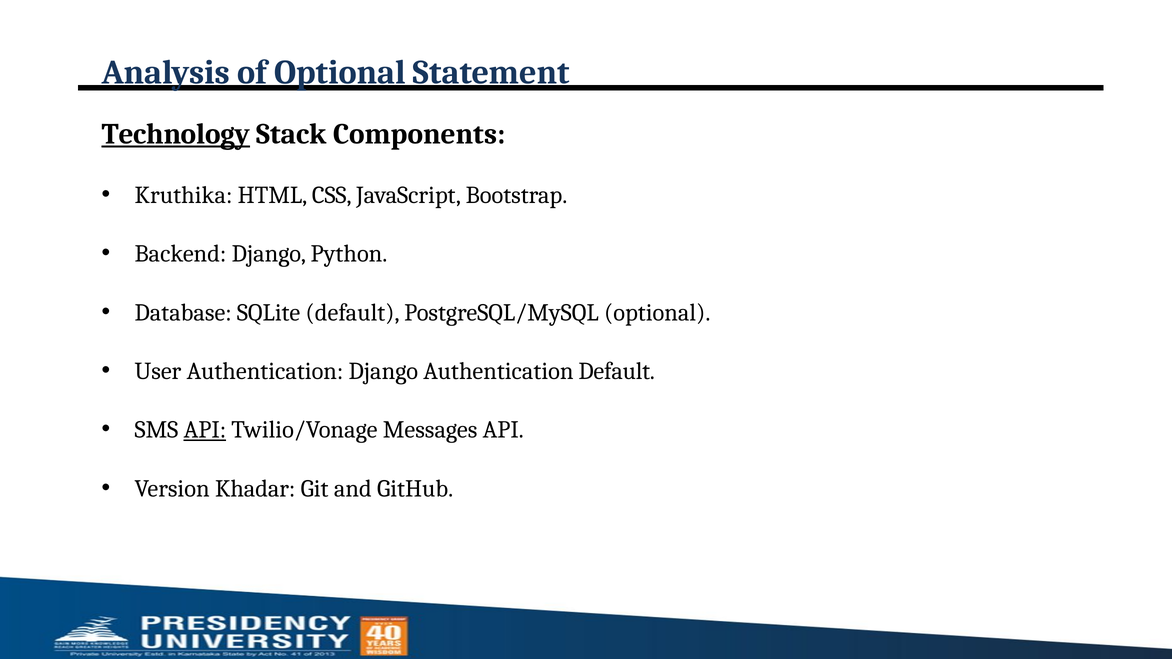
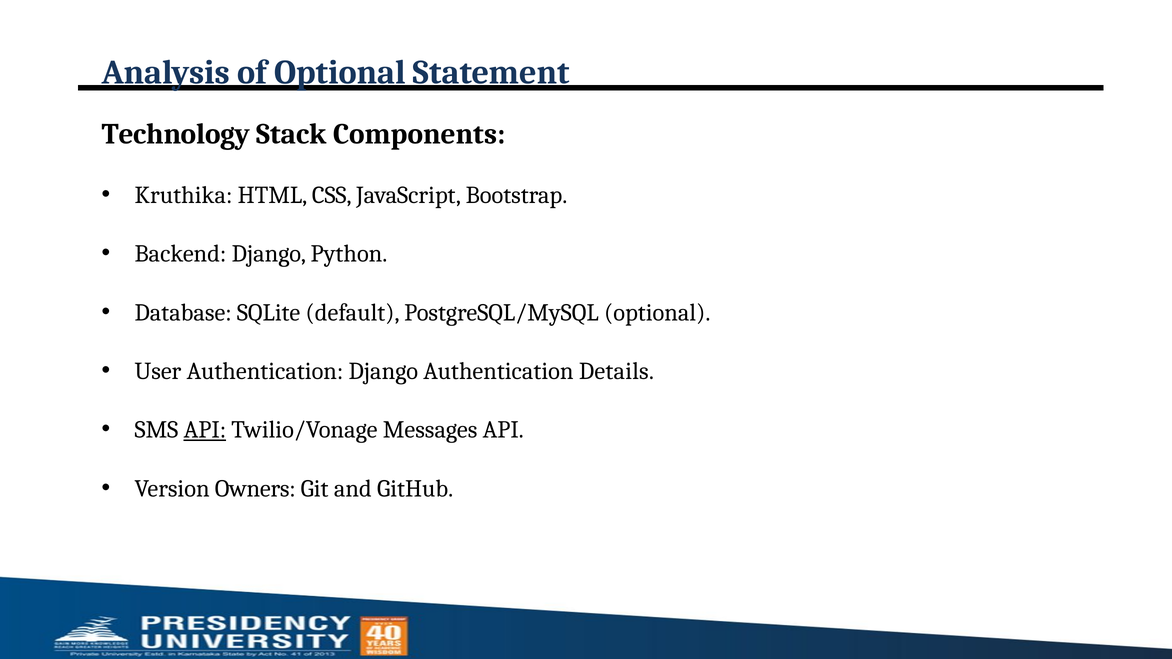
Technology underline: present -> none (176, 134)
Authentication Default: Default -> Details (616, 371)
Khadar: Khadar -> Owners (255, 489)
